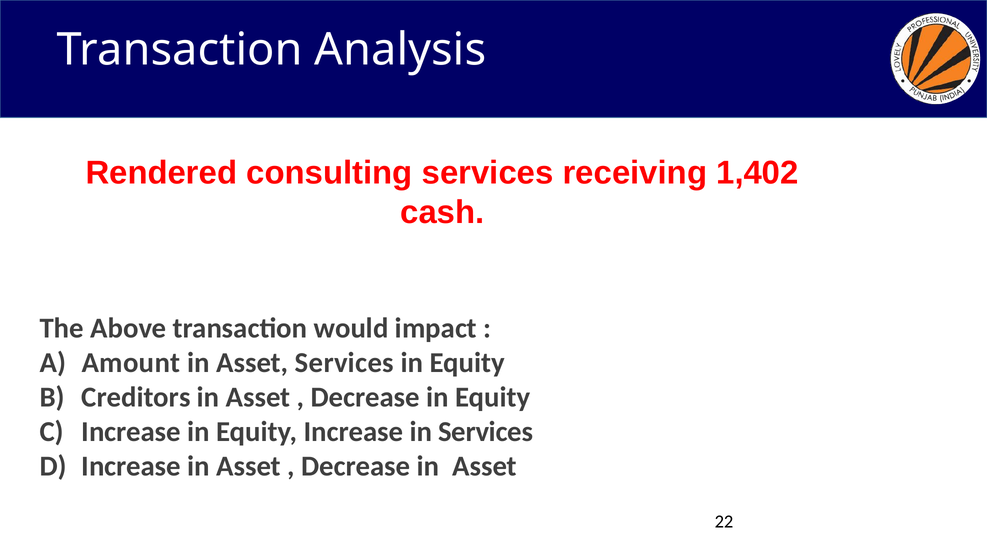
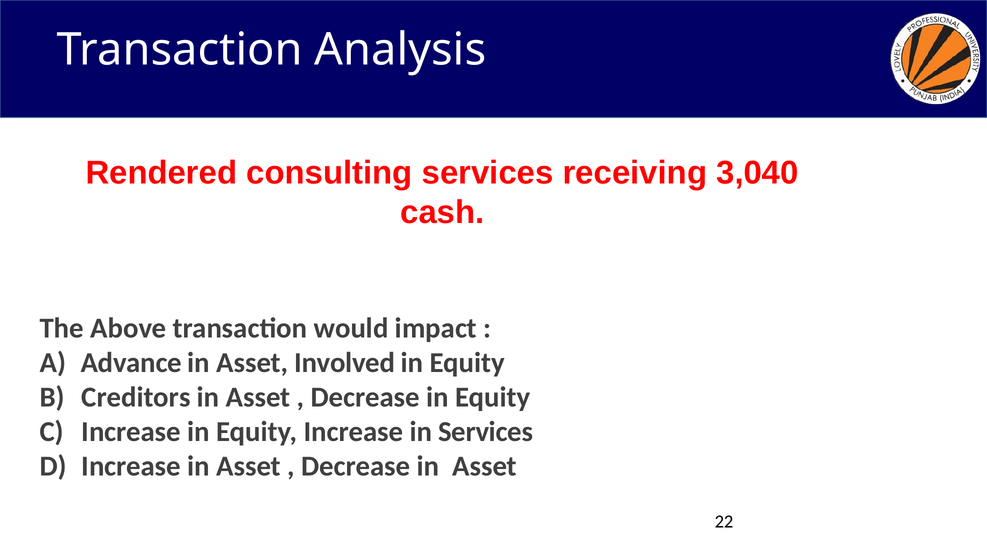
1,402: 1,402 -> 3,040 (757, 173)
Amount: Amount -> Advance (131, 363)
Asset Services: Services -> Involved (345, 363)
